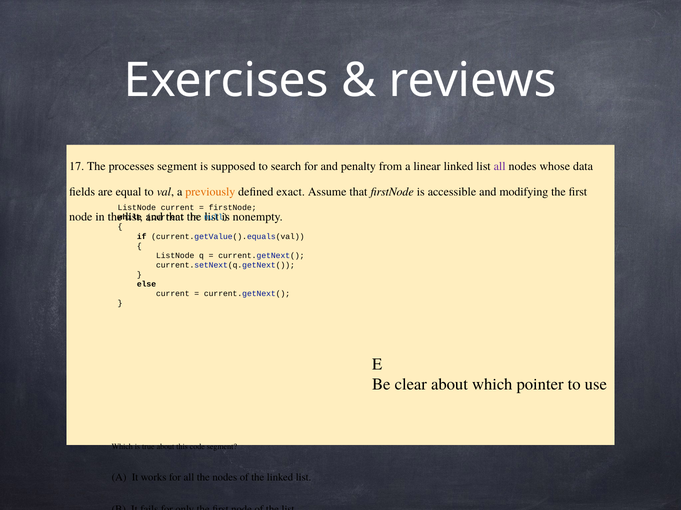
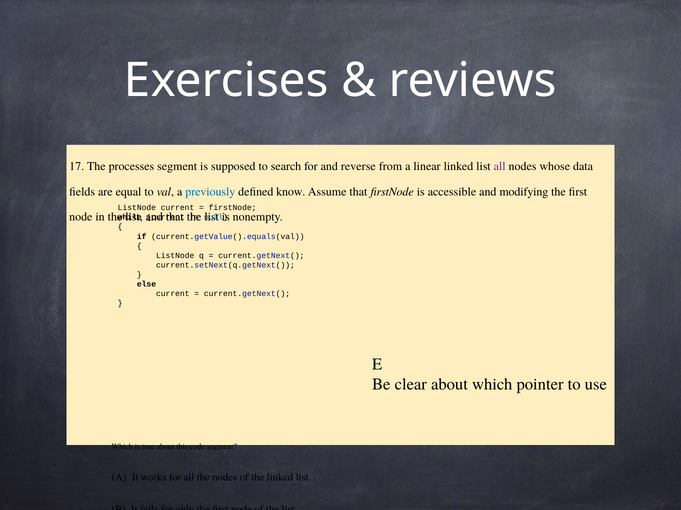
penalty: penalty -> reverse (358, 167)
previously colour: orange -> blue (210, 192)
exact: exact -> know (291, 192)
